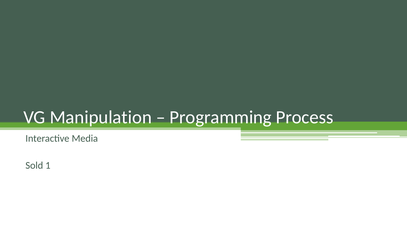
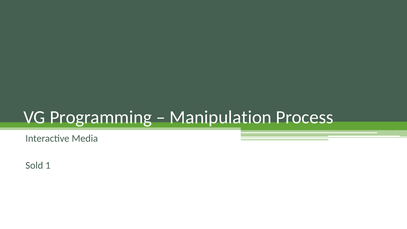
Manipulation: Manipulation -> Programming (101, 117)
Programming: Programming -> Manipulation (221, 117)
